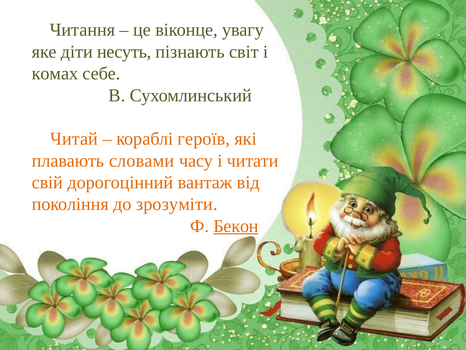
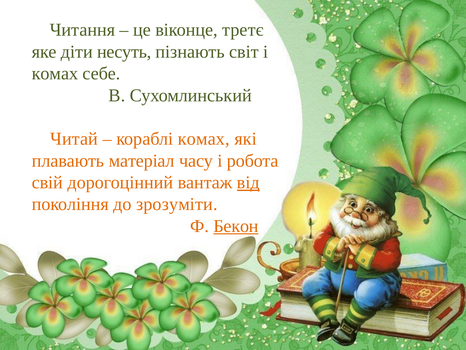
увагу: увагу -> третє (243, 30)
кораблі героїв: героїв -> комах (204, 139)
словами: словами -> матеріал (142, 161)
читати: читати -> робота (253, 161)
від underline: none -> present (248, 182)
